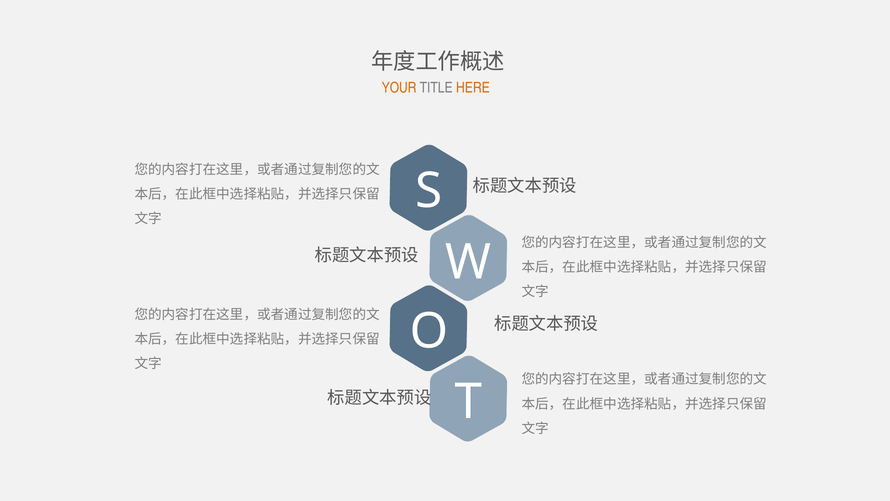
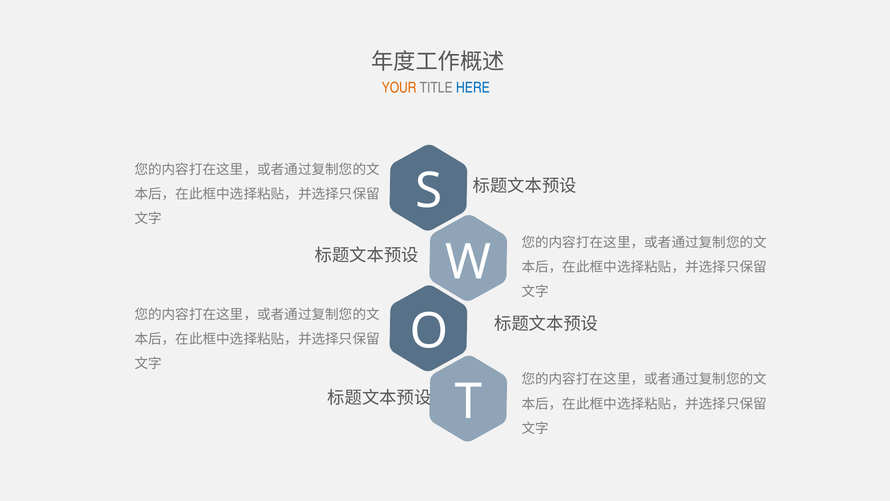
HERE colour: orange -> blue (473, 88)
